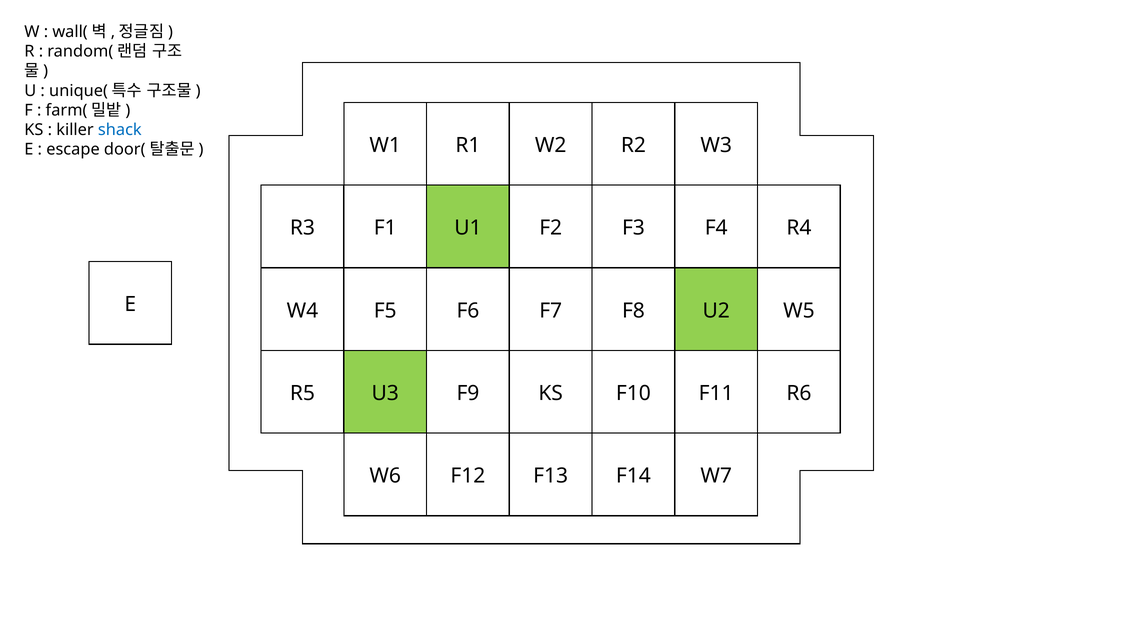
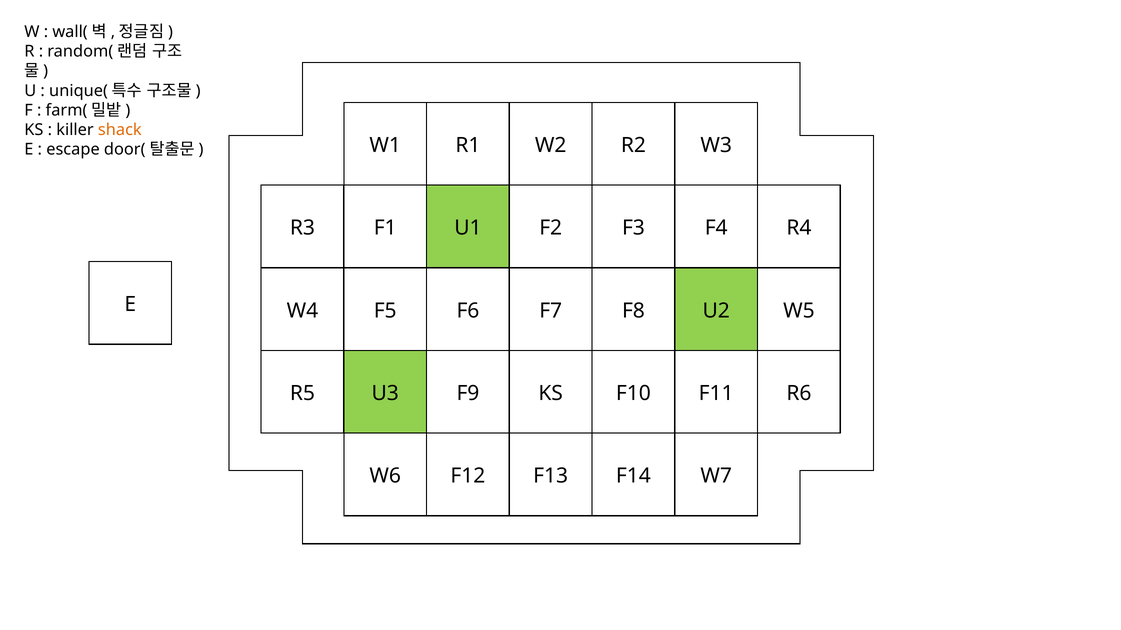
shack colour: blue -> orange (120, 130)
